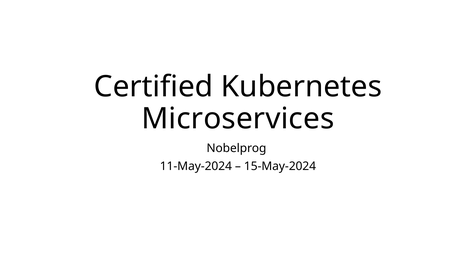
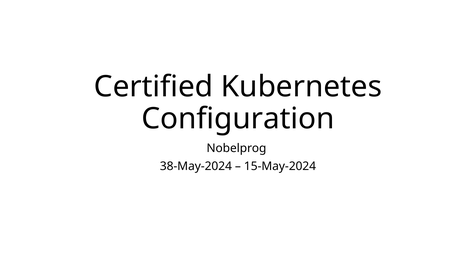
Microservices: Microservices -> Configuration (238, 119)
11-May-2024: 11-May-2024 -> 38-May-2024 (196, 167)
